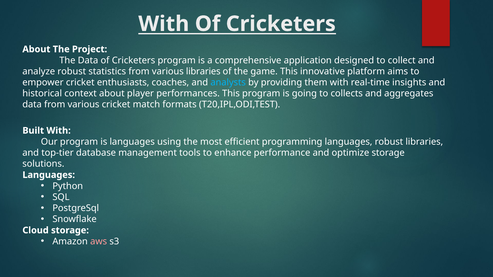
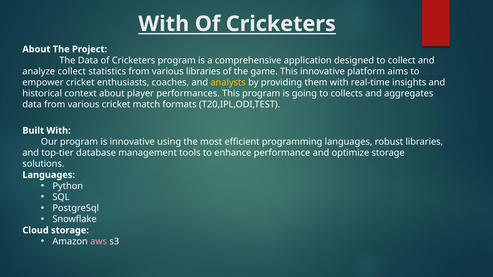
analyze robust: robust -> collect (72, 71)
analysts colour: light blue -> yellow (228, 83)
is languages: languages -> innovative (132, 142)
